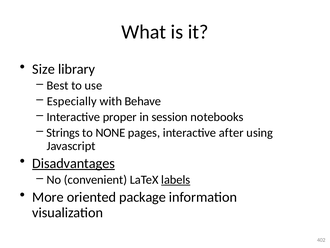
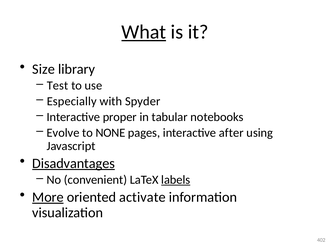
What underline: none -> present (144, 32)
Best: Best -> Test (58, 85)
Behave: Behave -> Spyder (143, 101)
session: session -> tabular (170, 117)
Strings: Strings -> Evolve (63, 132)
More underline: none -> present (48, 197)
package: package -> activate (142, 197)
